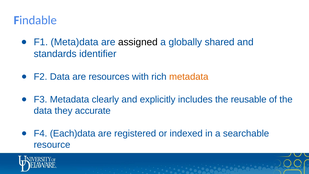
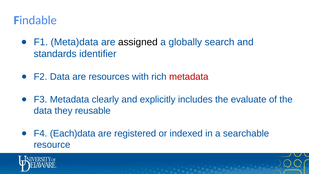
shared: shared -> search (220, 42)
metadata colour: orange -> red (189, 77)
reusable: reusable -> evaluate (249, 99)
accurate: accurate -> reusable (93, 111)
